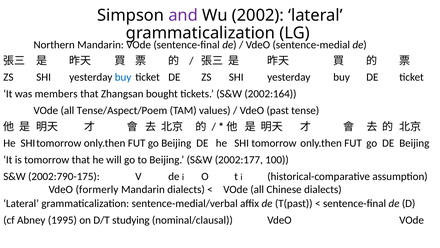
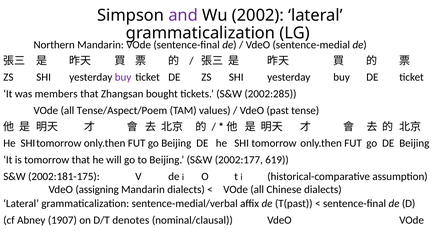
buy colour: blue -> purple (123, 77)
2002:164: 2002:164 -> 2002:285 (270, 94)
100: 100 -> 619 (277, 159)
2002:790-175: 2002:790-175 -> 2002:181-175 (64, 176)
formerly: formerly -> assigning (97, 189)
1995: 1995 -> 1907 (62, 220)
studying: studying -> denotes (131, 220)
